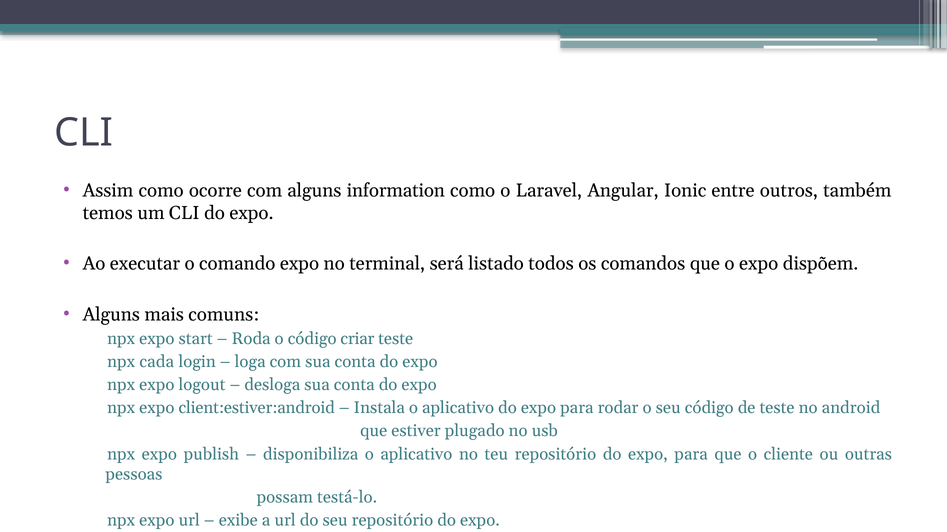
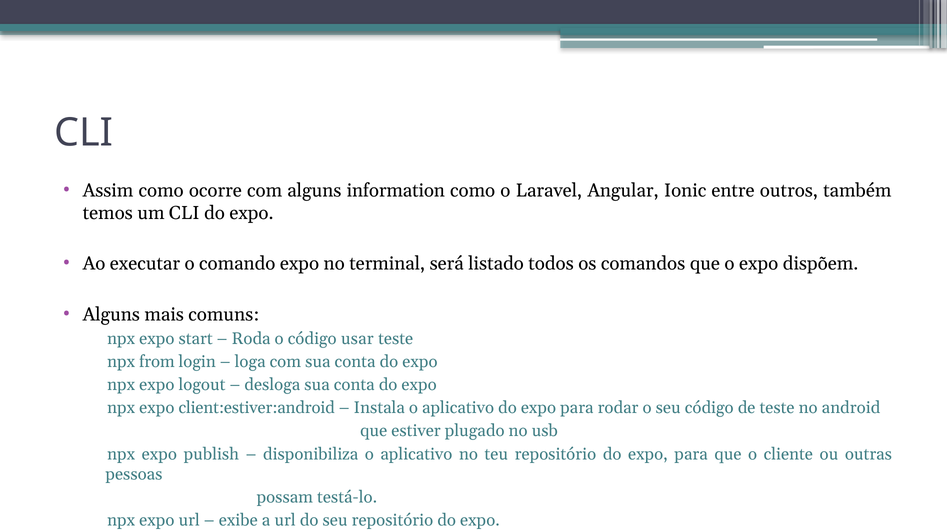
criar: criar -> usar (357, 339)
cada: cada -> from (157, 362)
